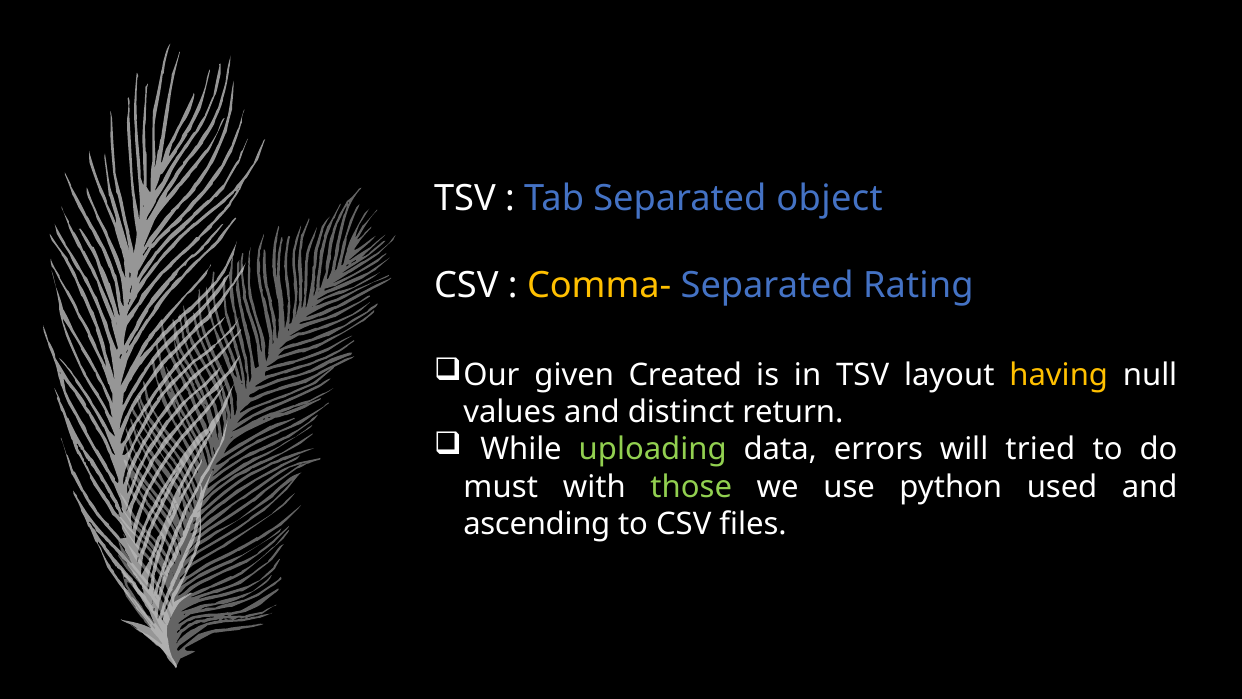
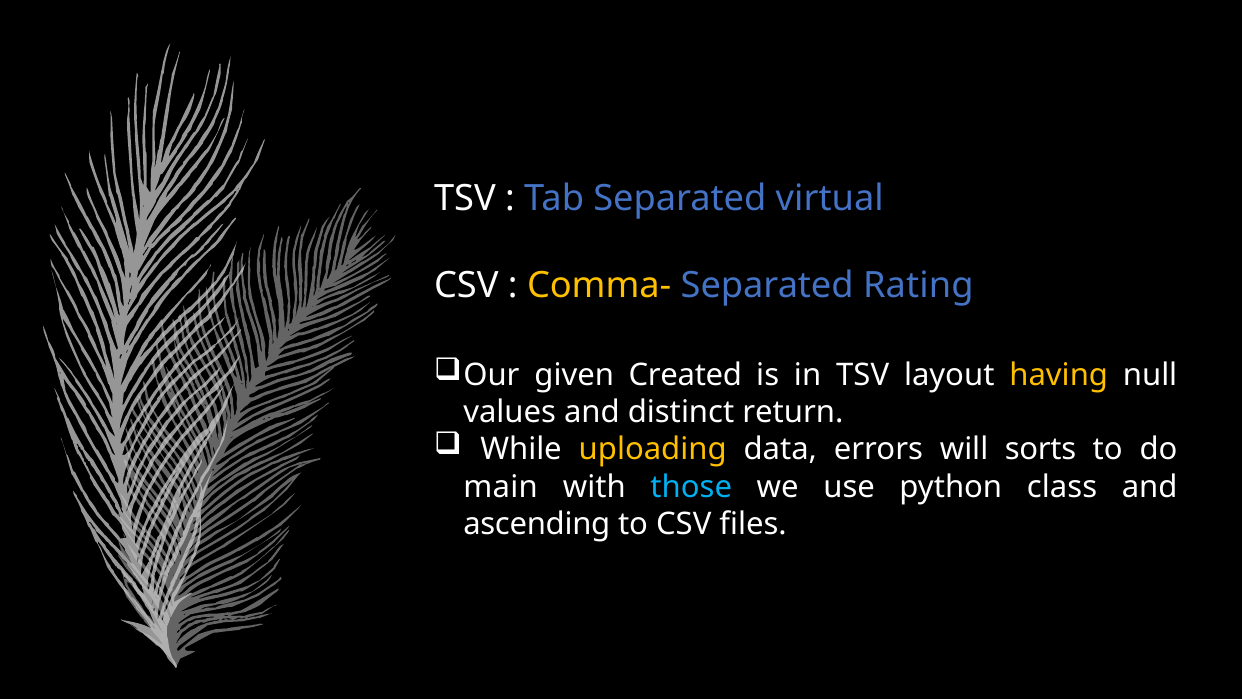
object: object -> virtual (830, 198)
uploading colour: light green -> yellow (653, 449)
tried: tried -> sorts (1041, 449)
must: must -> main (501, 487)
those colour: light green -> light blue (691, 487)
used: used -> class (1062, 487)
